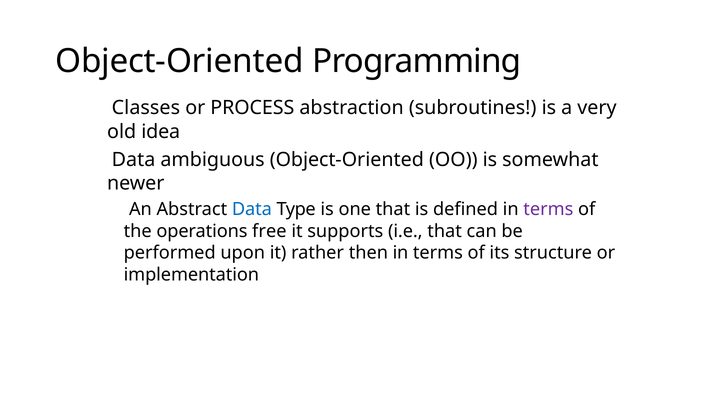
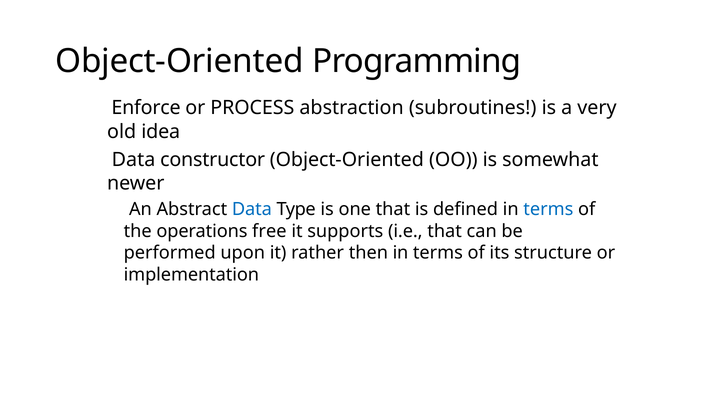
Classes: Classes -> Enforce (146, 108)
ambiguous: ambiguous -> constructor (213, 160)
terms colour: purple -> blue (548, 209)
